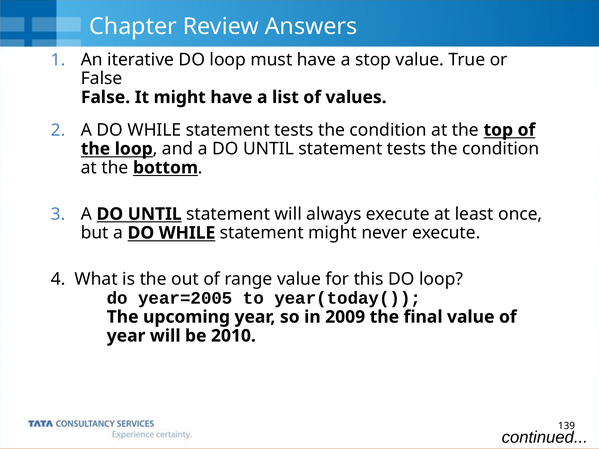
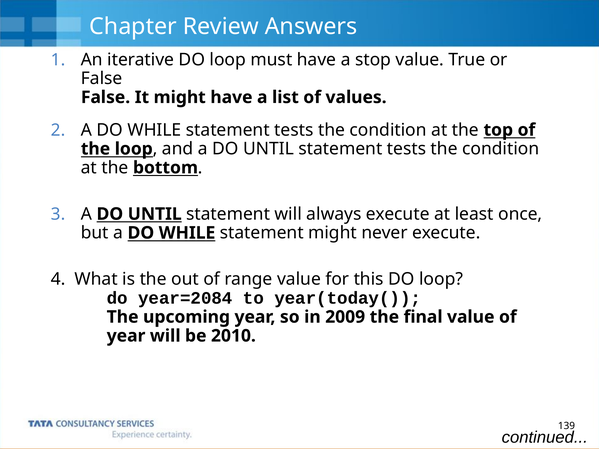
year=2005: year=2005 -> year=2084 (185, 298)
